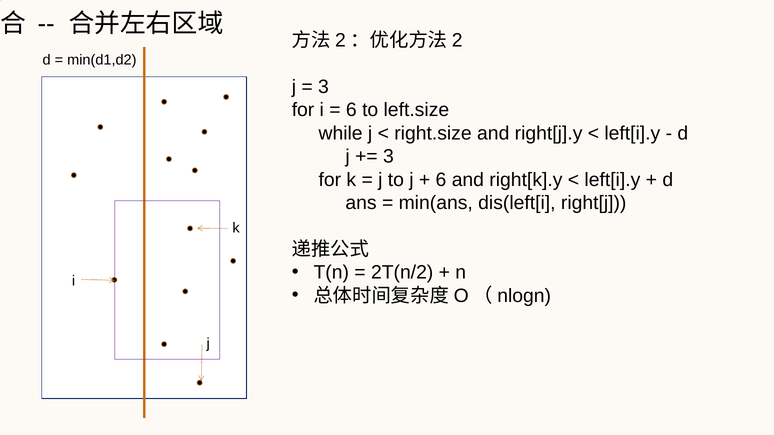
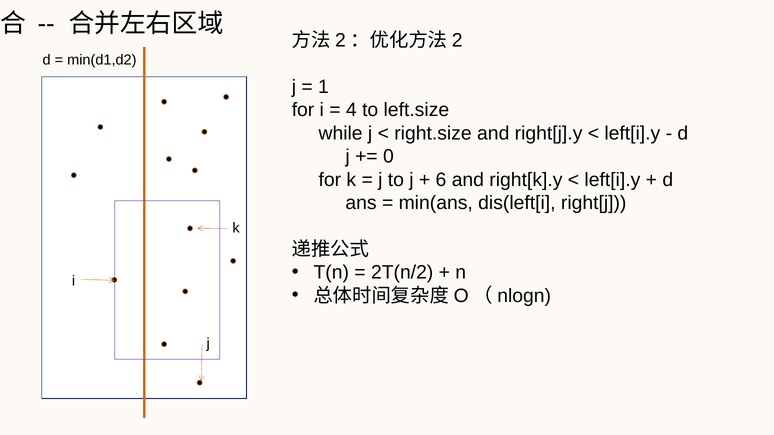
3: 3 -> 1 (323, 87)
6: 6 -> 4 (351, 110)
3: 3 -> 0 (388, 157)
